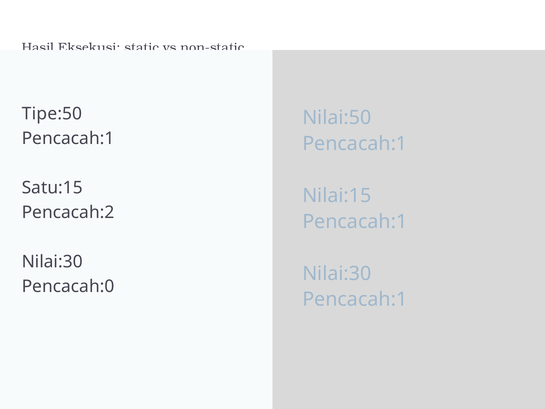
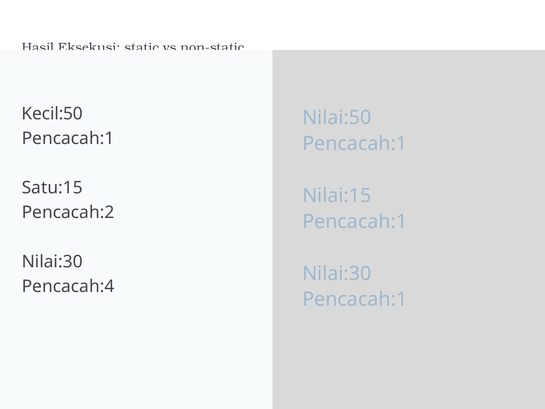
Tipe:50: Tipe:50 -> Kecil:50 (52, 114)
Pencacah:0: Pencacah:0 -> Pencacah:4 (68, 286)
